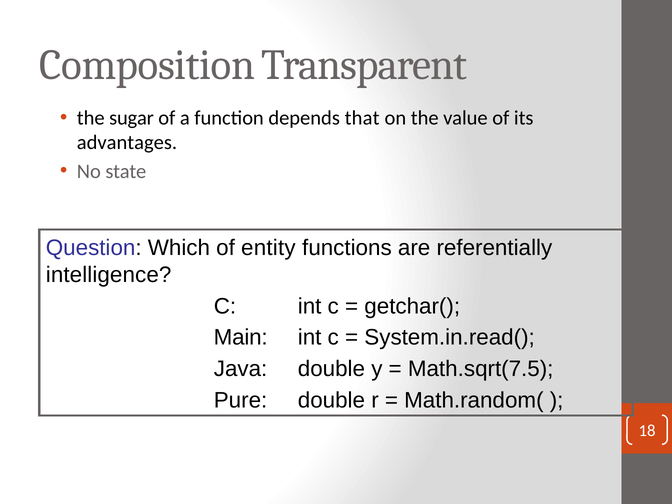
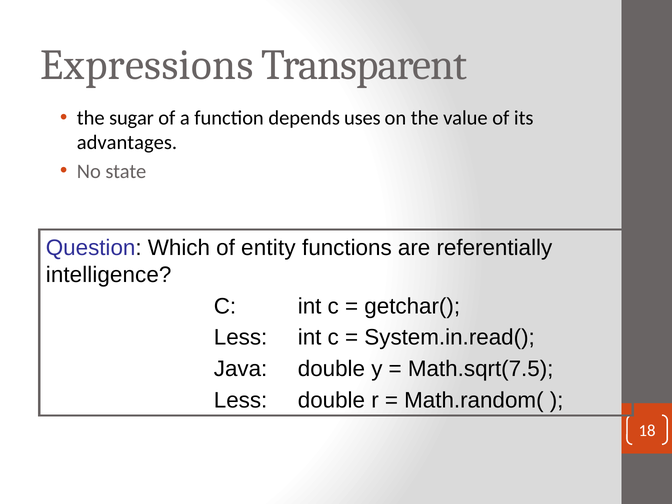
Composition: Composition -> Expressions (147, 65)
that: that -> uses (362, 118)
Main: Main -> Less (241, 337)
Pure: Pure -> Less (241, 400)
